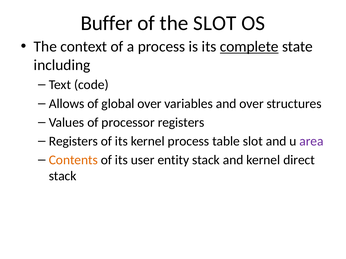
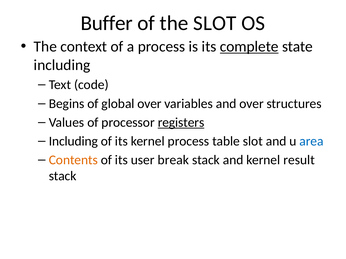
Allows: Allows -> Begins (67, 104)
registers underline: none -> present (181, 123)
Registers: Registers -> Including (73, 141)
area colour: purple -> blue (312, 141)
entity: entity -> break (173, 160)
direct: direct -> result (299, 160)
